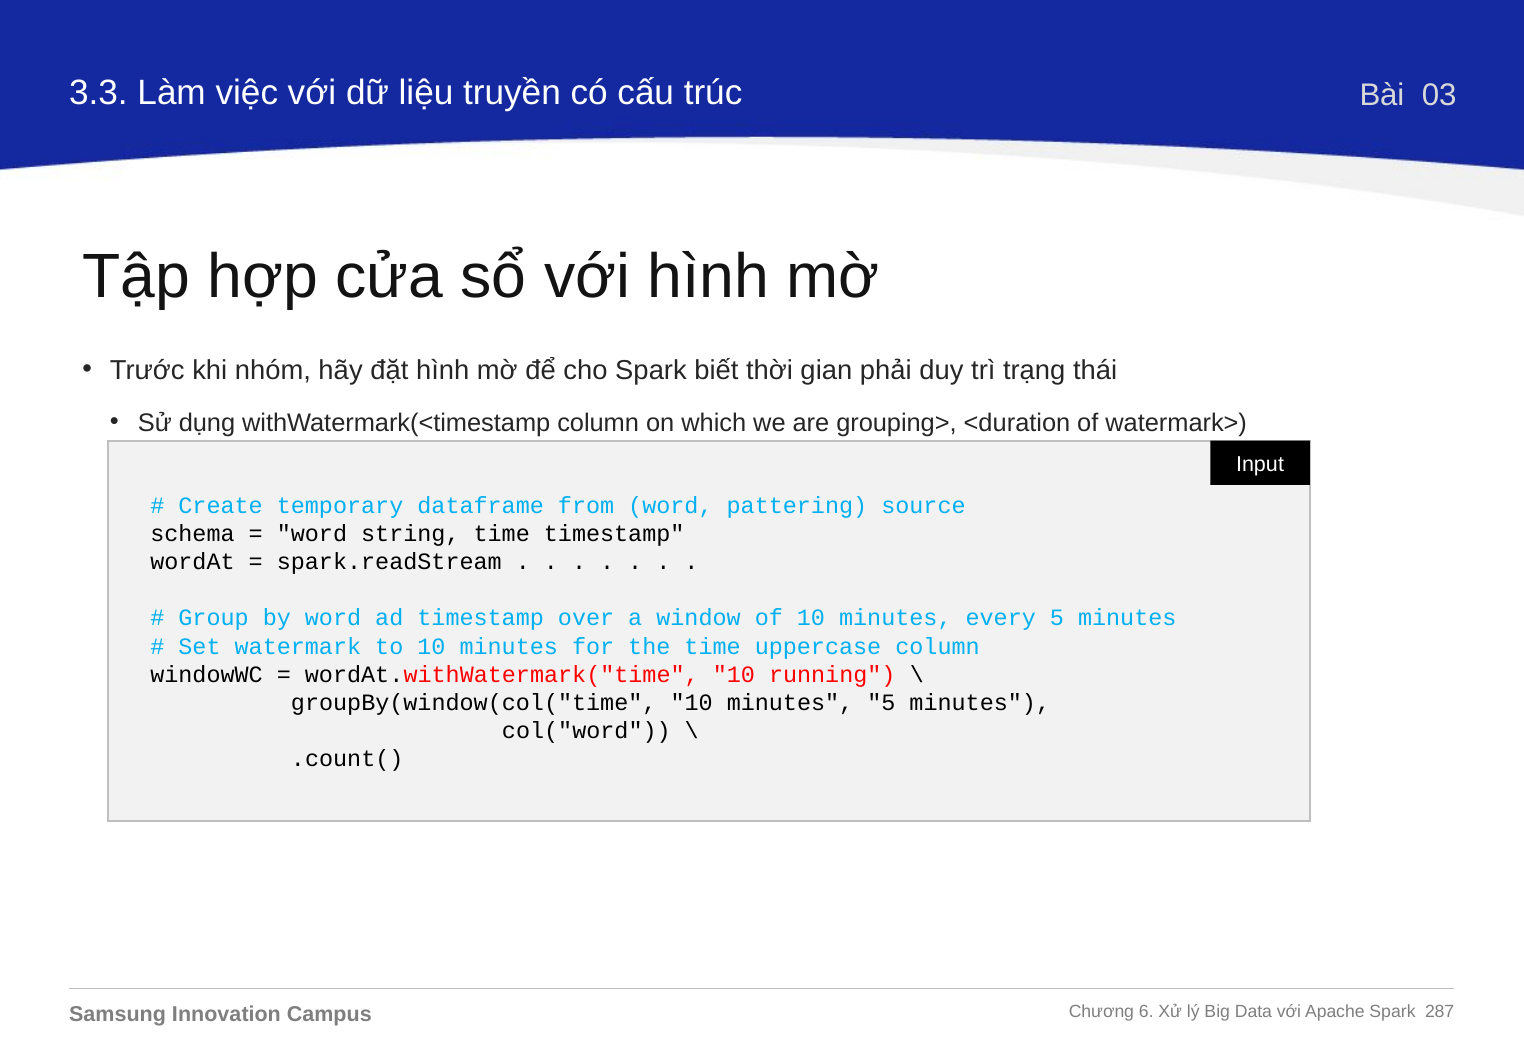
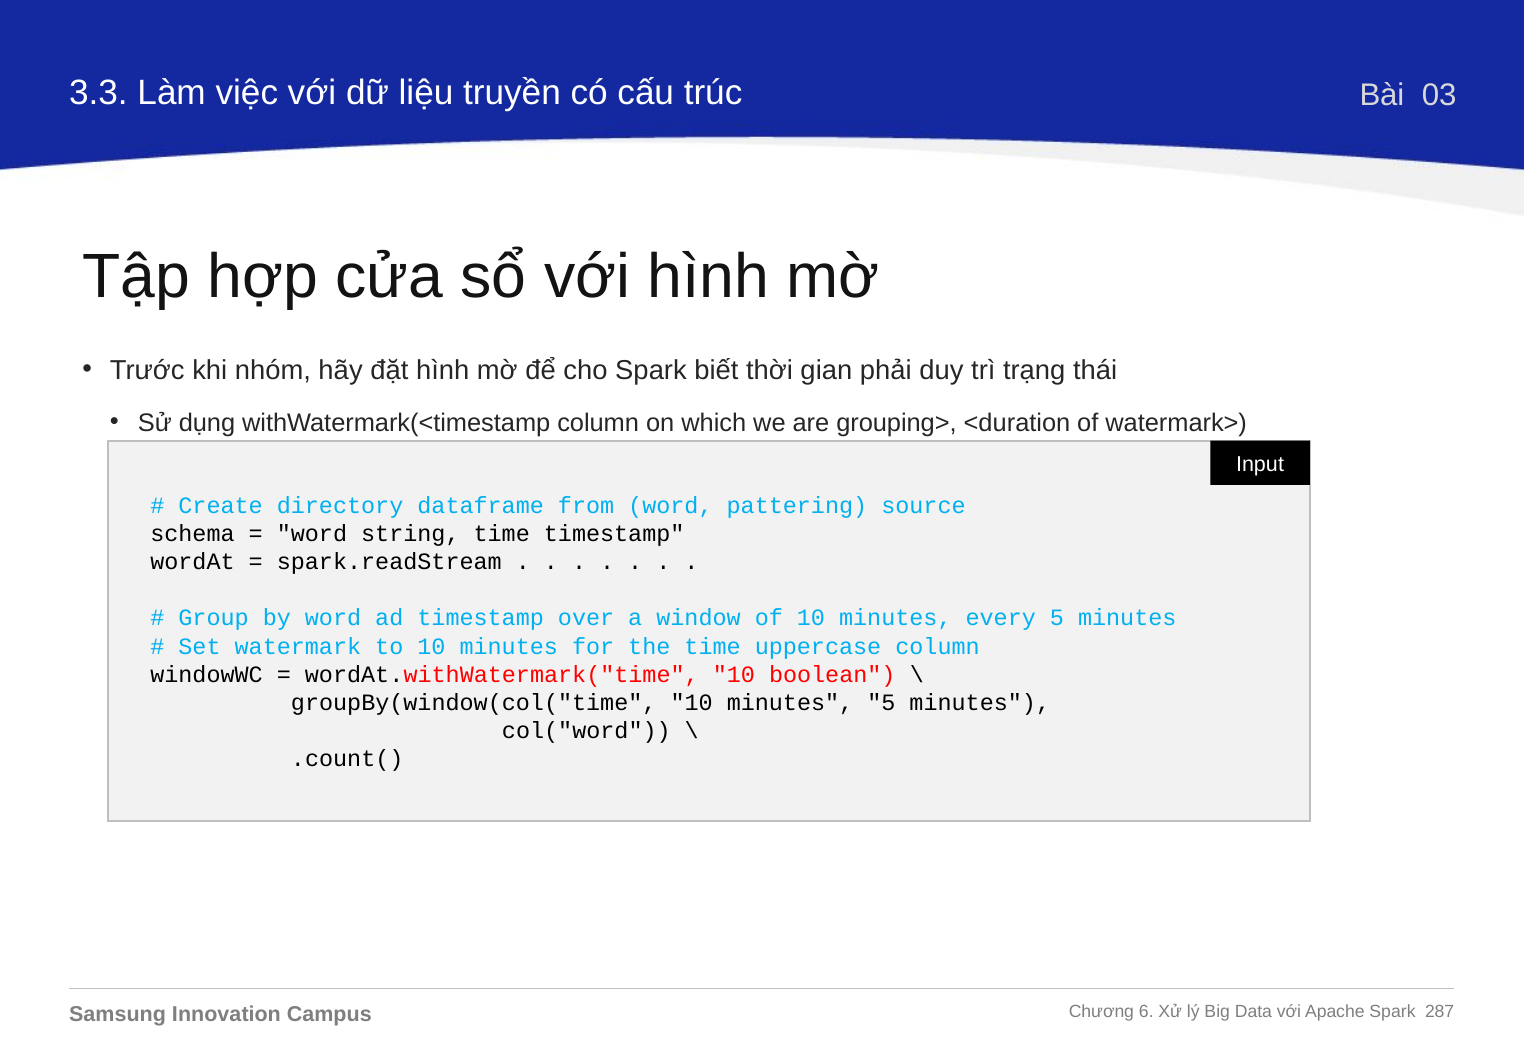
temporary: temporary -> directory (340, 506)
running: running -> boolean (832, 674)
